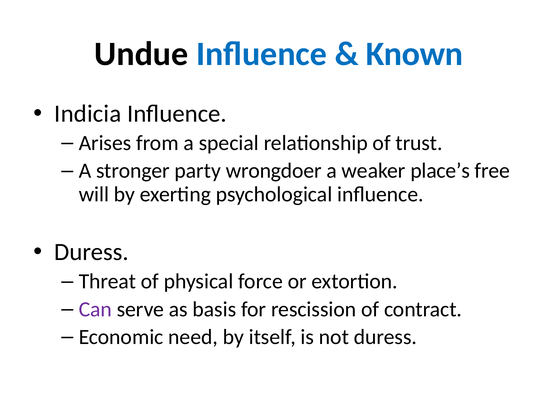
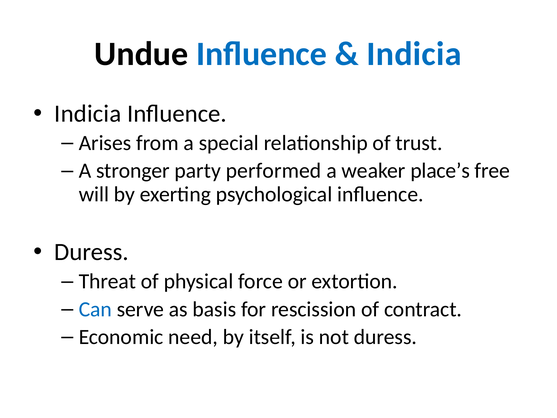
Known: Known -> Indicia (414, 54)
wrongdoer: wrongdoer -> performed (274, 171)
Can colour: purple -> blue (95, 309)
